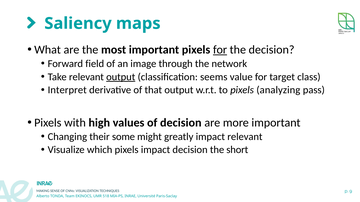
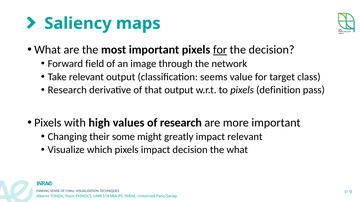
output underline: present -> none (121, 77)
Interpret: Interpret -> Research (67, 90)
analyzing: analyzing -> definition (278, 90)
of decision: decision -> research (181, 123)
the short: short -> what (237, 150)
